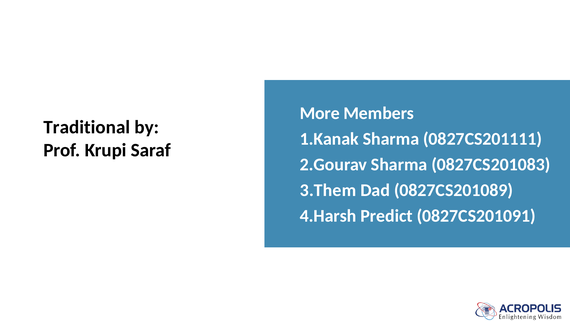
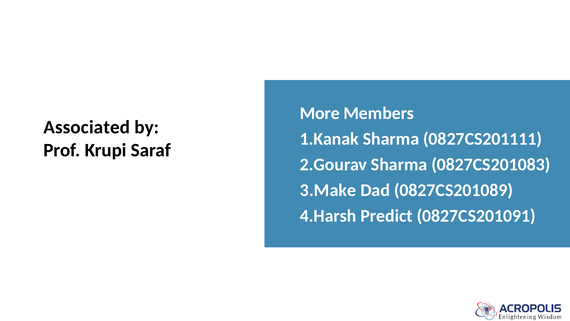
Traditional: Traditional -> Associated (87, 127)
3.Them: 3.Them -> 3.Make (328, 190)
